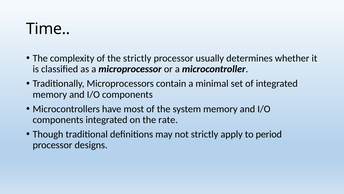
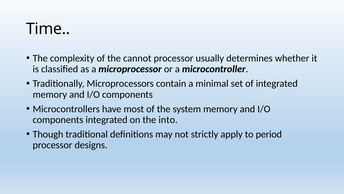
the strictly: strictly -> cannot (137, 58)
rate: rate -> into (168, 120)
